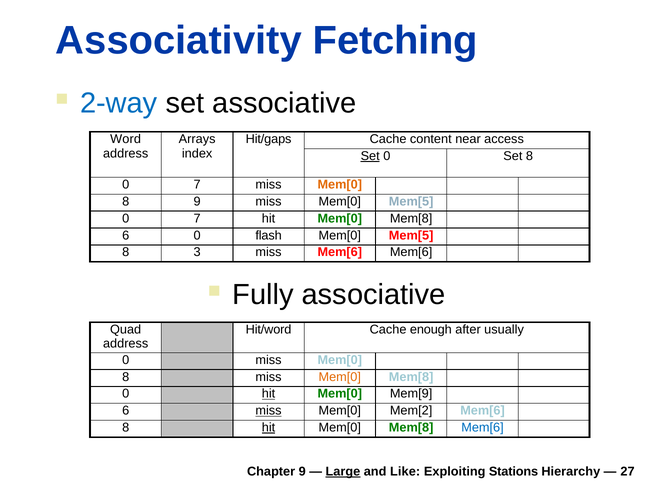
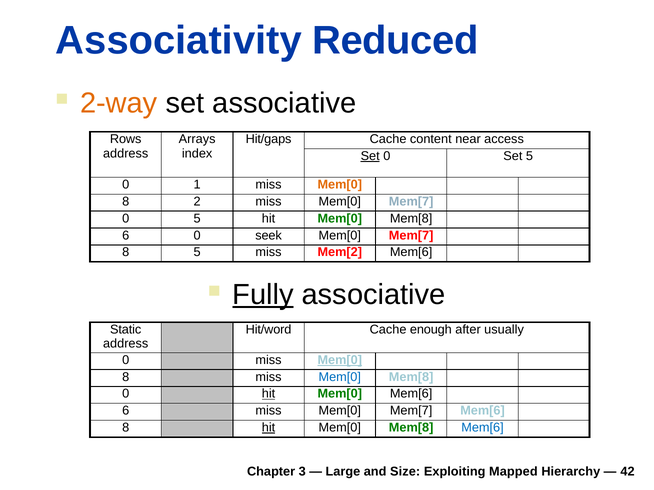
Fetching: Fetching -> Reduced (395, 40)
2-way colour: blue -> orange (119, 103)
Word: Word -> Rows (126, 139)
Set 8: 8 -> 5 (529, 156)
7: 7 -> 1 (197, 185)
8 9: 9 -> 2 (197, 202)
Mem[5: Mem[5 -> Mem[7 (411, 202)
7: 7 -> 5 (197, 219)
flash: flash -> seek (269, 236)
Mem[5: Mem[5 -> Mem[7 (411, 236)
8 3: 3 -> 5 (197, 252)
miss Mem[6: Mem[6 -> Mem[2 (340, 252)
Fully underline: none -> present (263, 295)
Quad: Quad -> Static (126, 330)
Mem[0 underline: none -> present (340, 360)
Mem[0 colour: orange -> blue (340, 377)
Mem[0 Mem[9: Mem[9 -> Mem[6 (411, 394)
miss underline: present -> none (268, 411)
Mem[2: Mem[2 -> Mem[7 (411, 411)
Chapter 9: 9 -> 3 (302, 472)
Large underline: present -> none (343, 472)
Like: Like -> Size (405, 472)
Stations: Stations -> Mapped (513, 472)
27: 27 -> 42 (628, 472)
